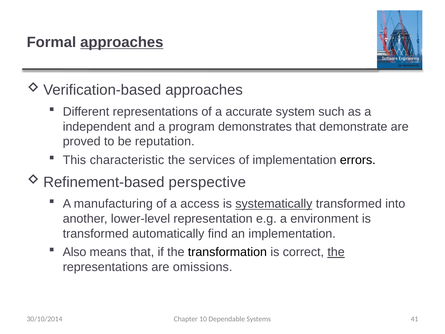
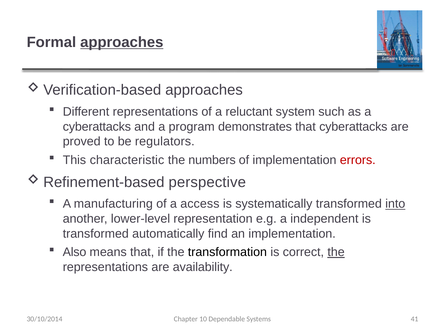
accurate: accurate -> reluctant (249, 112)
independent: independent -> cyberattacks (97, 127)
that demonstrate: demonstrate -> cyberattacks (353, 127)
reputation: reputation -> regulators (165, 141)
services: services -> numbers (212, 160)
errors colour: black -> red (358, 160)
systematically underline: present -> none (274, 204)
into underline: none -> present (395, 204)
environment: environment -> independent (324, 219)
omissions: omissions -> availability (203, 267)
